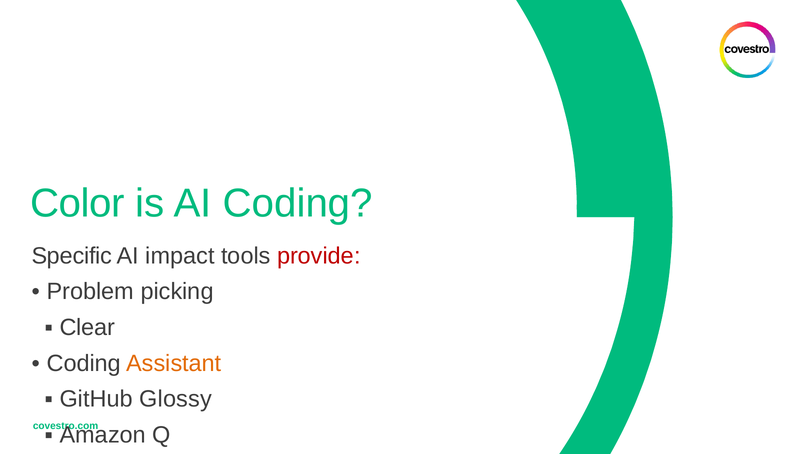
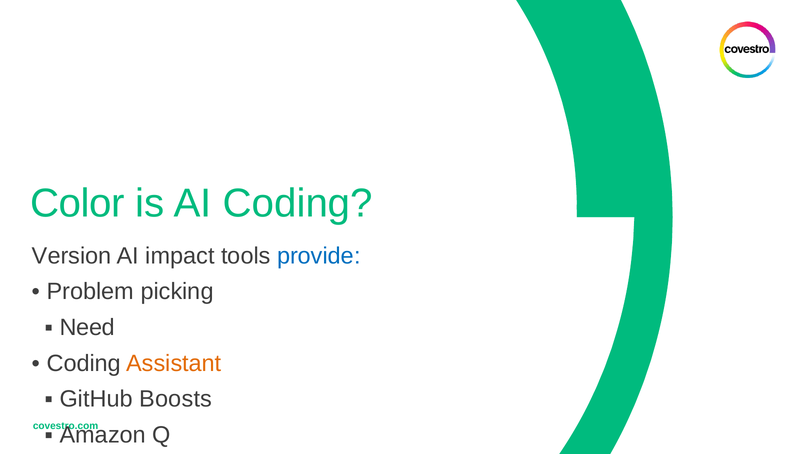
Specific: Specific -> Version (72, 255)
provide colour: red -> blue (319, 255)
Clear: Clear -> Need (87, 327)
Glossy: Glossy -> Boosts (176, 399)
